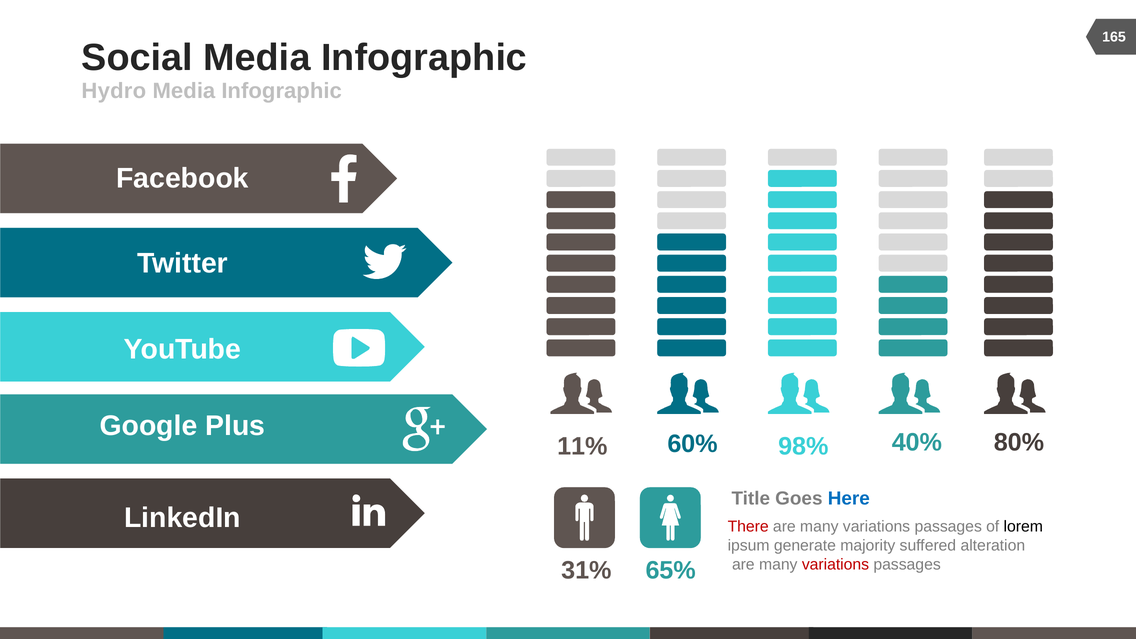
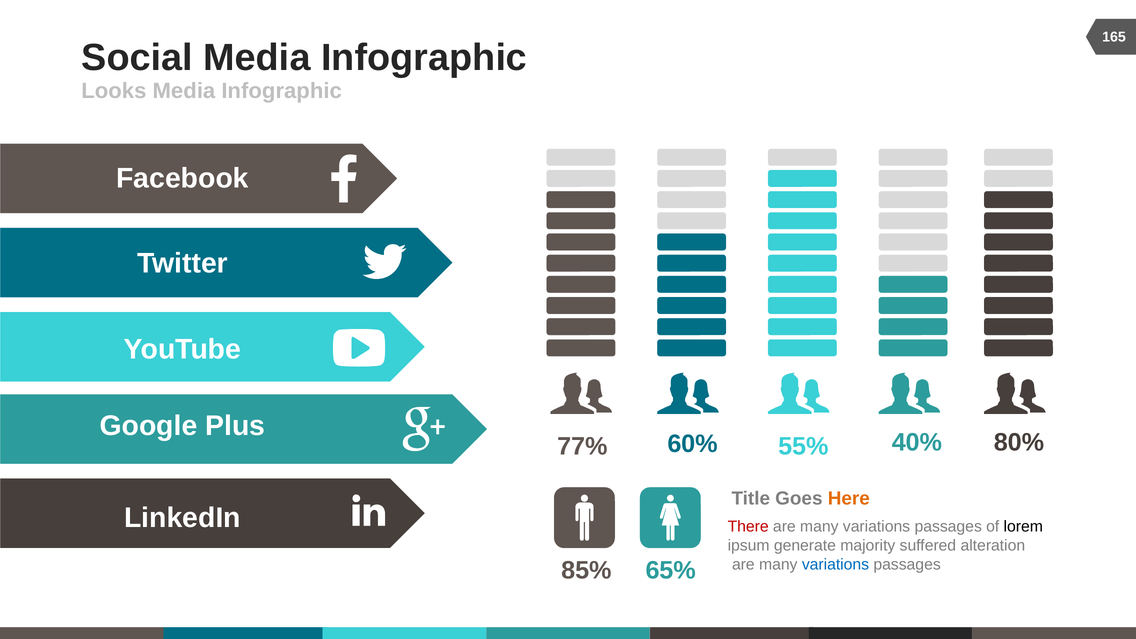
Hydro: Hydro -> Looks (114, 91)
11%: 11% -> 77% (582, 446)
98%: 98% -> 55% (803, 446)
Here colour: blue -> orange (849, 499)
variations colour: red -> blue (835, 564)
31%: 31% -> 85% (586, 571)
